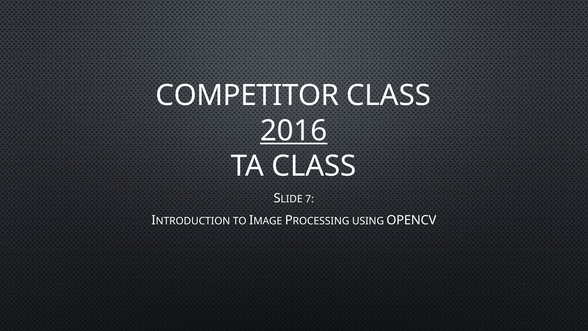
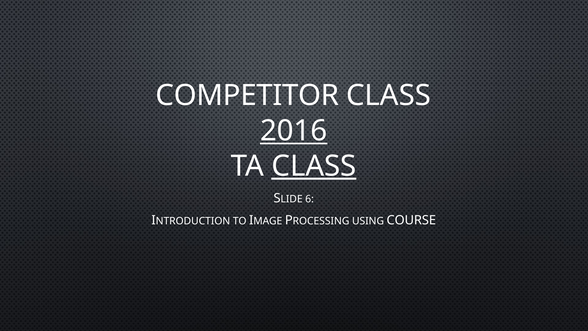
CLASS underline: none -> present (314, 166)
7: 7 -> 6 (310, 199)
OPENCV: OPENCV -> COURSE (411, 220)
